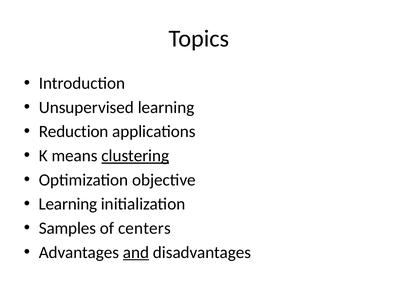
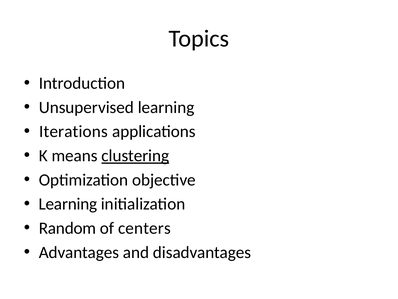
Reduction: Reduction -> Iterations (73, 131)
Samples: Samples -> Random (67, 228)
and underline: present -> none (136, 252)
